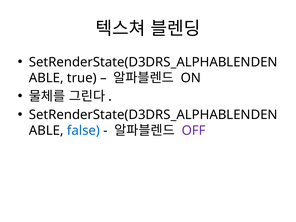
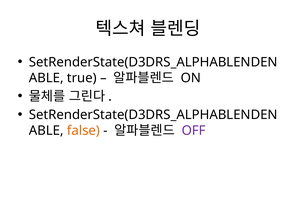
false colour: blue -> orange (83, 131)
